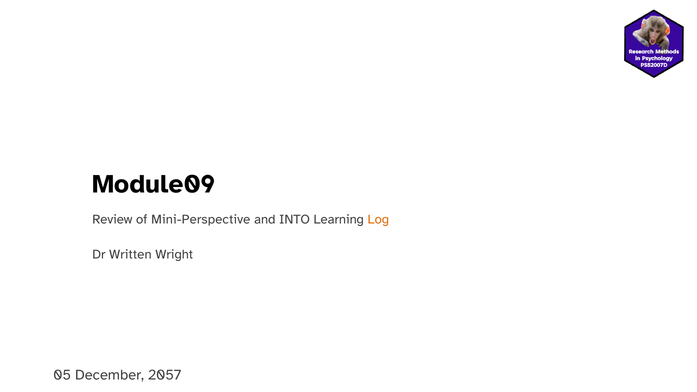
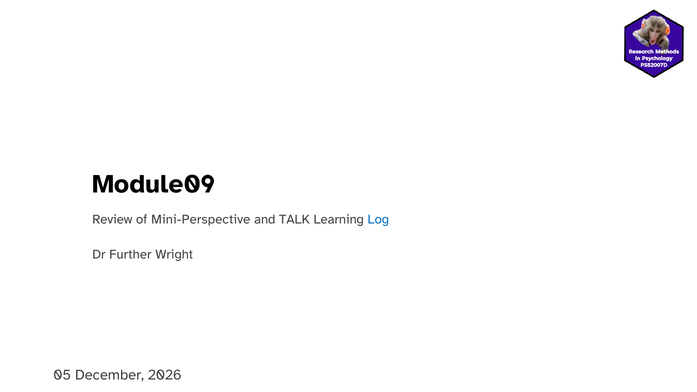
INTO: INTO -> TALK (294, 220)
Log colour: orange -> blue (378, 220)
Written: Written -> Further (130, 254)
2057: 2057 -> 2026 (165, 375)
